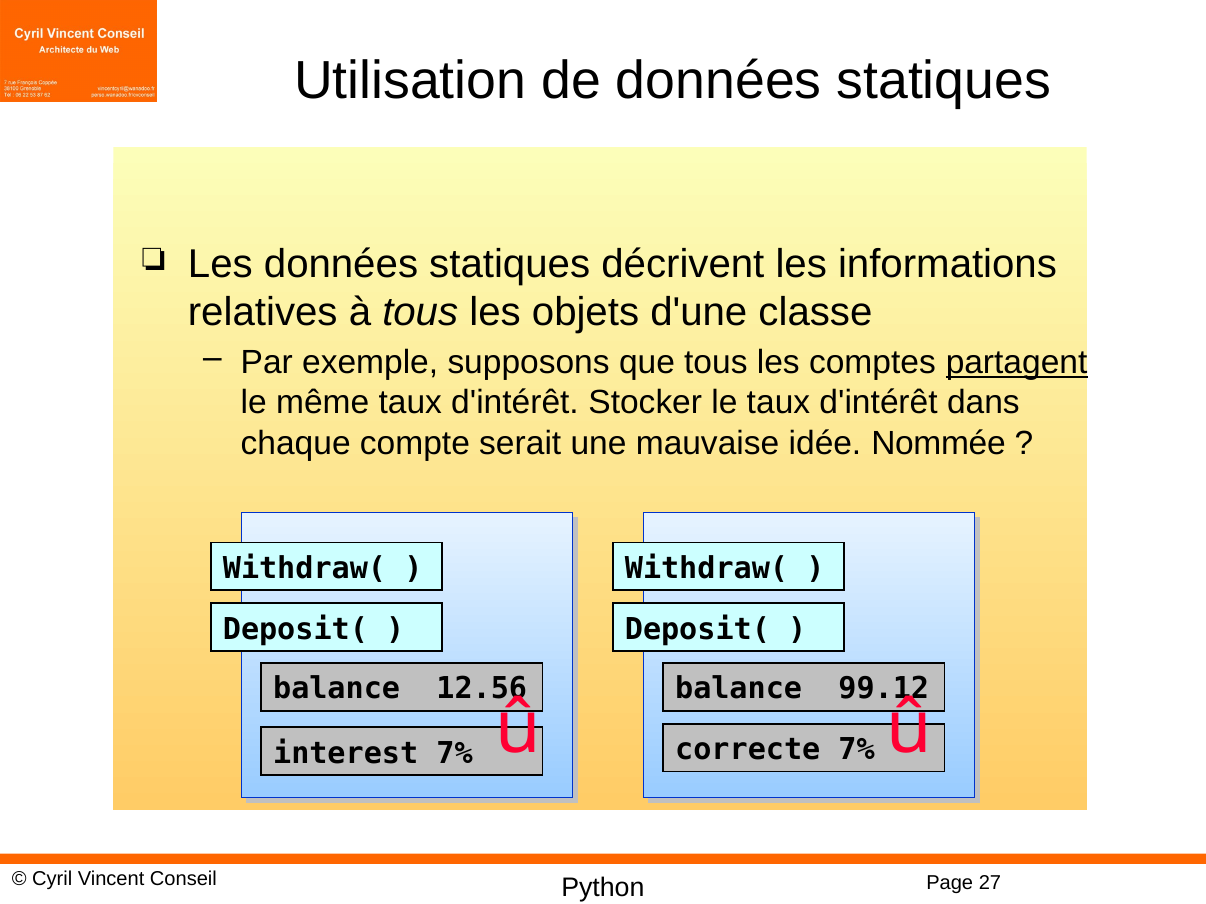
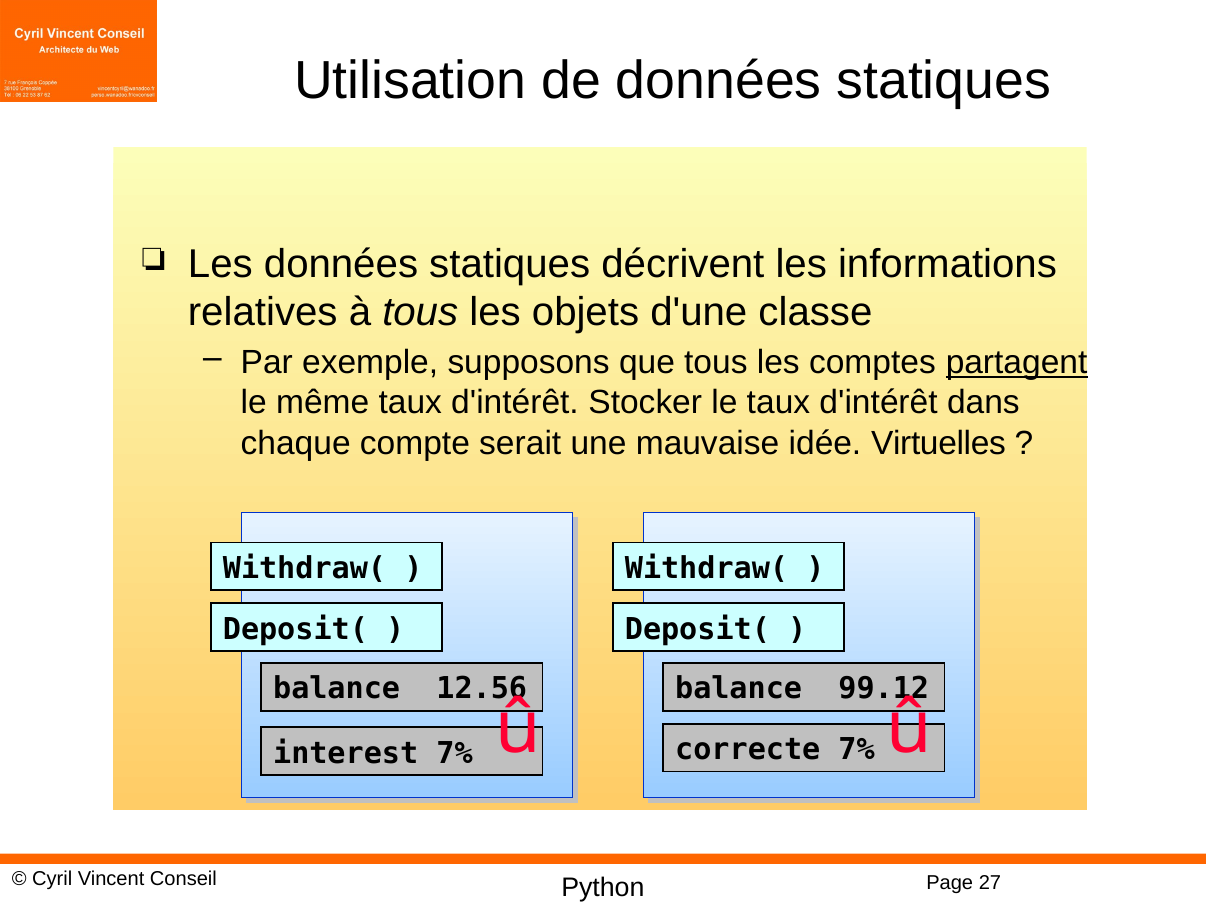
Nommée: Nommée -> Virtuelles (938, 443)
